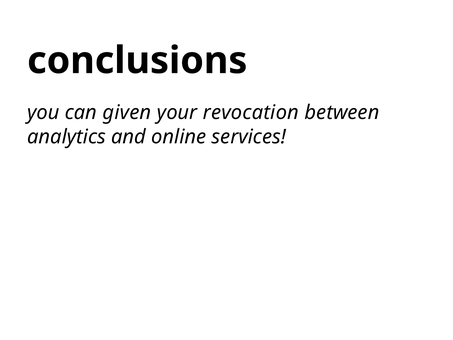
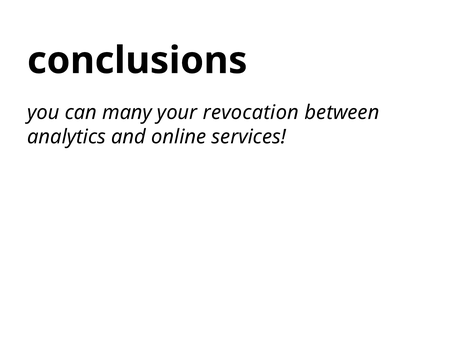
given: given -> many (127, 112)
